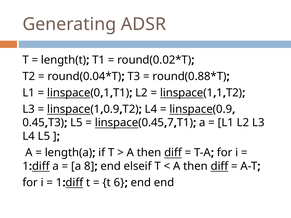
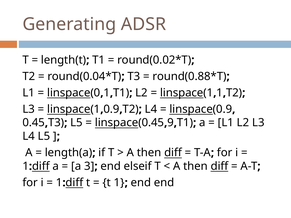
7: 7 -> 9 (170, 123)
8: 8 -> 3 (89, 166)
t 6: 6 -> 1 (119, 183)
